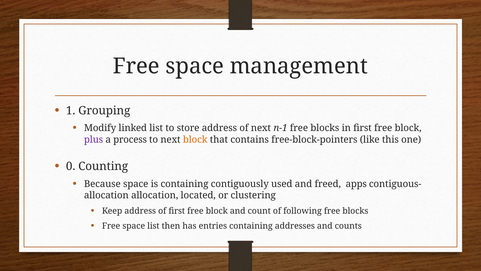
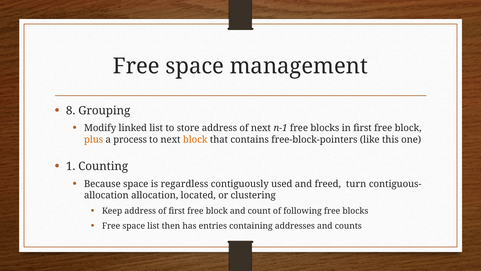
1: 1 -> 8 (71, 110)
plus colour: purple -> orange (94, 139)
0: 0 -> 1 (71, 166)
is containing: containing -> regardless (184, 184)
apps: apps -> turn (356, 184)
